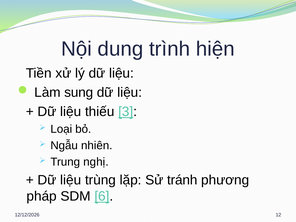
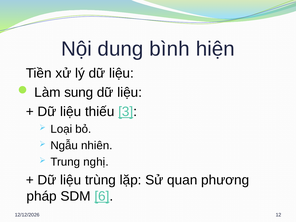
trình: trình -> bình (170, 49)
tránh: tránh -> quan (182, 180)
